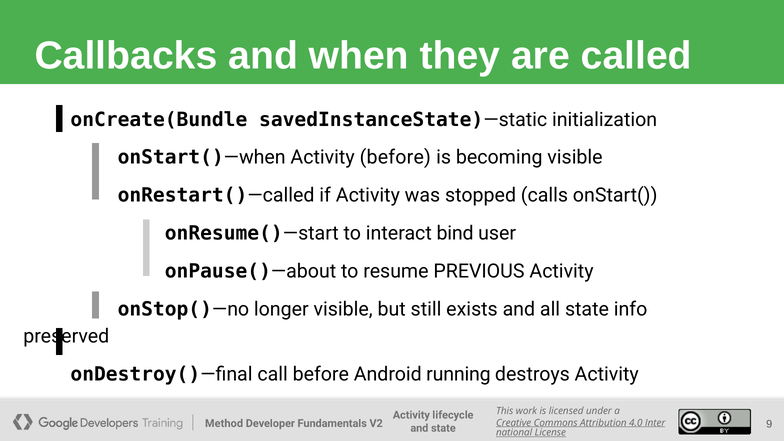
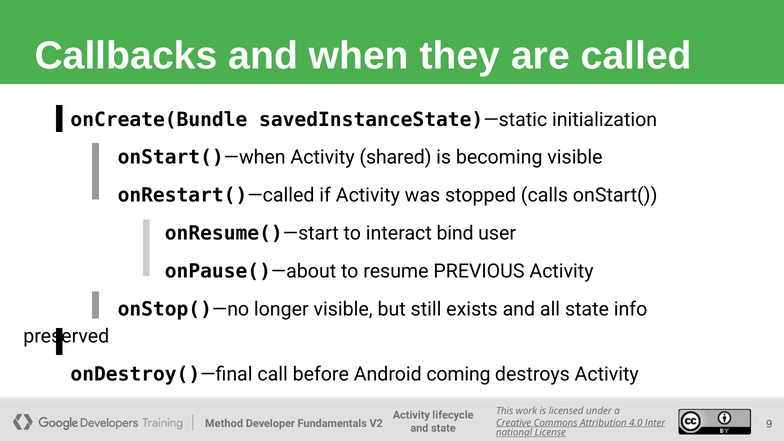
Activity before: before -> shared (395, 158)
running: running -> coming (458, 374)
